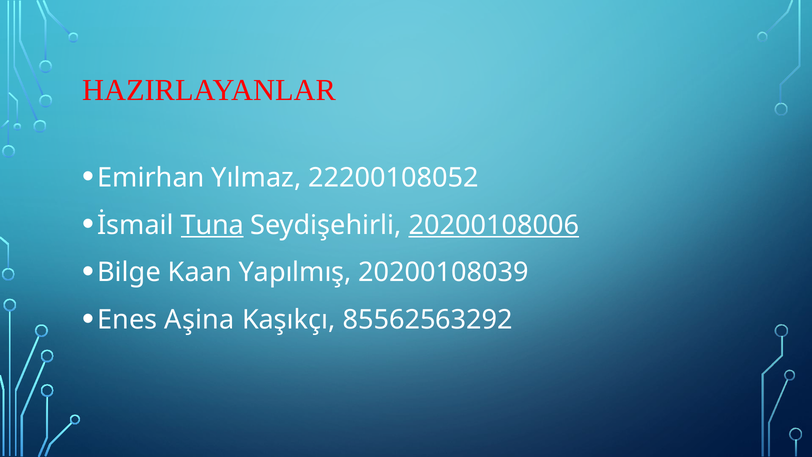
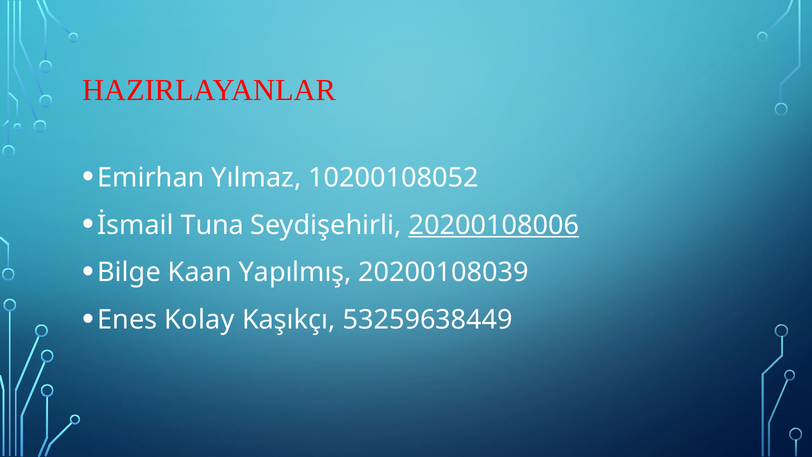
22200108052: 22200108052 -> 10200108052 (393, 178)
Tuna underline: present -> none (212, 225)
Aşina: Aşina -> Kolay (200, 320)
85562563292: 85562563292 -> 53259638449 (428, 320)
